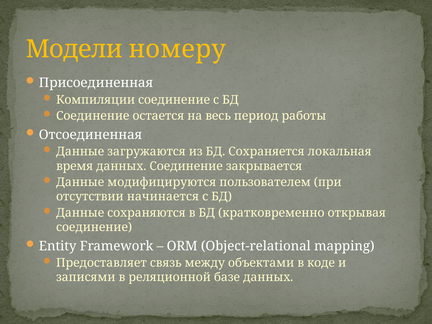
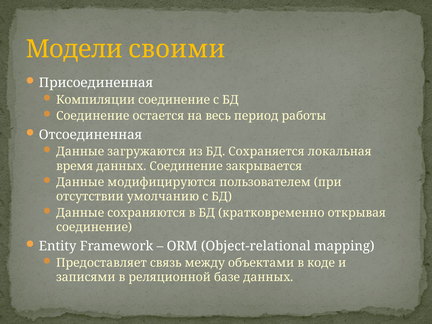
номеру: номеру -> своими (177, 49)
начинается: начинается -> умолчанию (163, 197)
